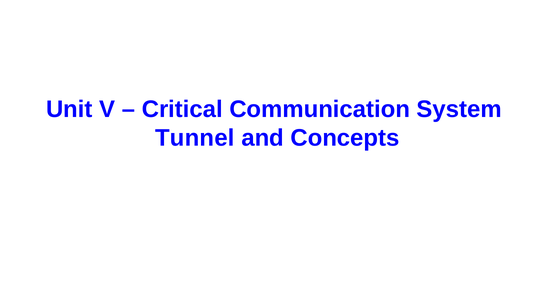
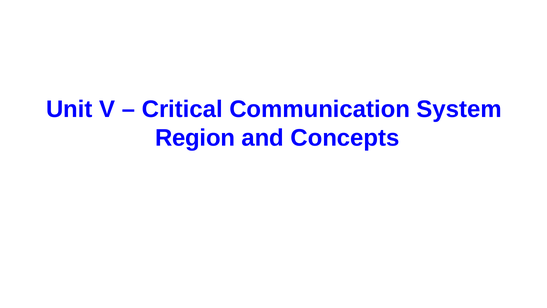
Tunnel: Tunnel -> Region (195, 138)
